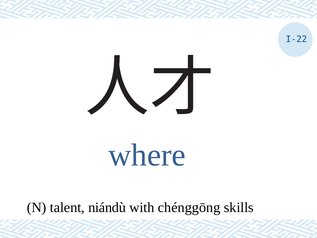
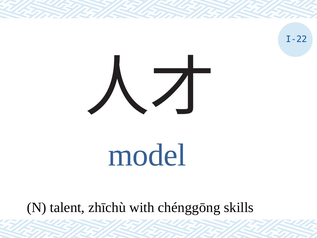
where: where -> model (147, 155)
niándù: niándù -> zhīchù (107, 207)
